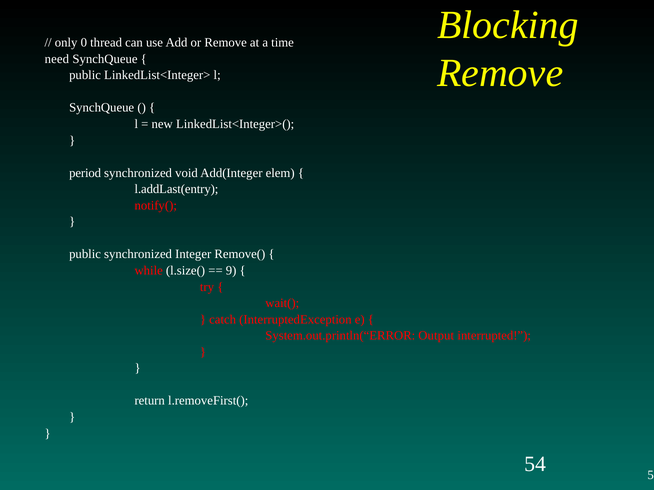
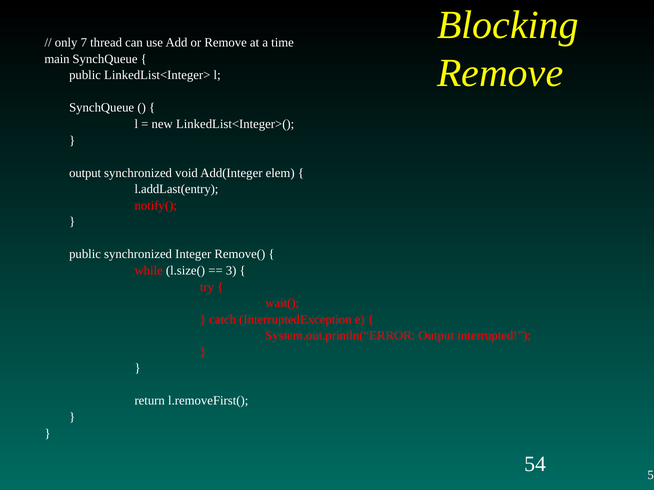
0: 0 -> 7 (84, 43)
need: need -> main (57, 59)
period: period -> output (85, 173)
9: 9 -> 3 (231, 271)
